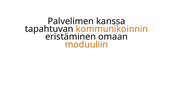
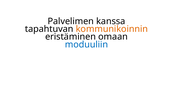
moduuliin colour: orange -> blue (86, 45)
